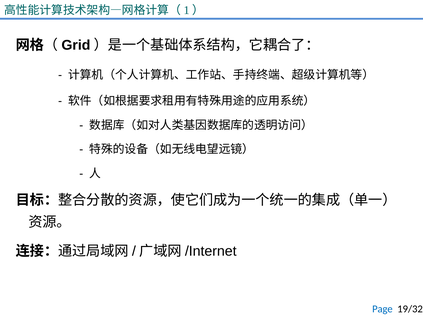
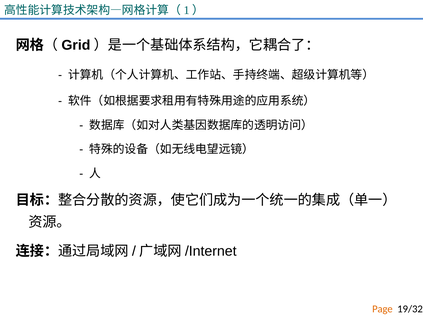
Page colour: blue -> orange (382, 309)
